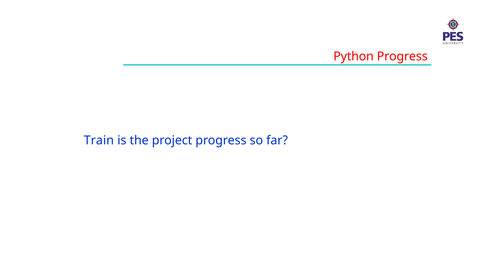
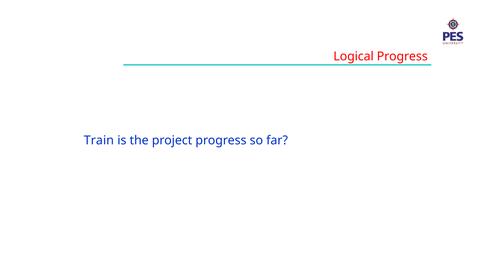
Python: Python -> Logical (354, 56)
